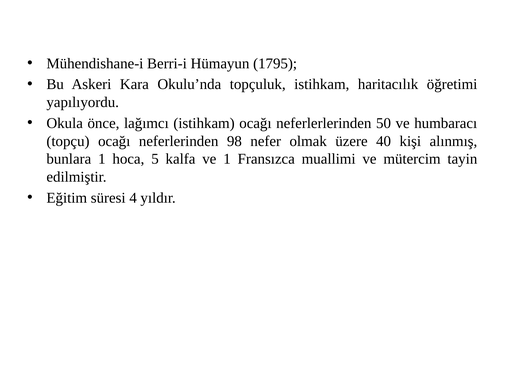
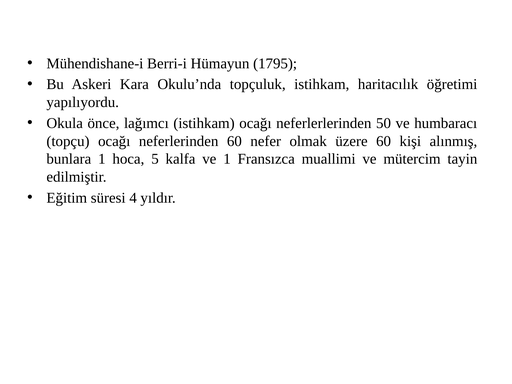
neferlerinden 98: 98 -> 60 (234, 141)
üzere 40: 40 -> 60 (384, 141)
